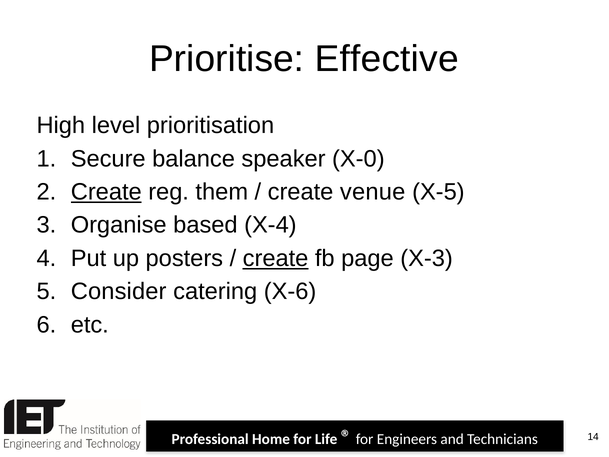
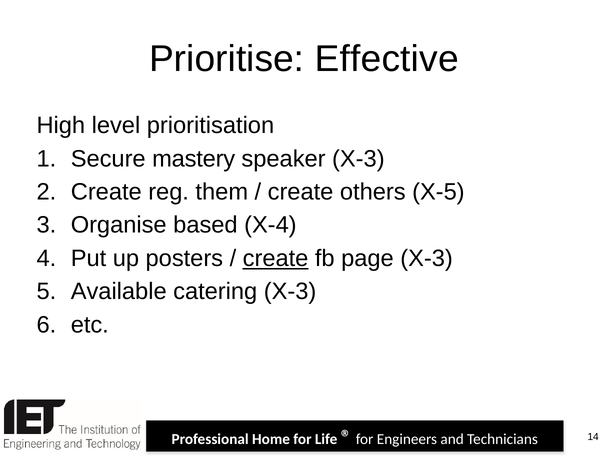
balance: balance -> mastery (194, 159)
speaker X-0: X-0 -> X-3 (358, 159)
Create underline: present -> none (106, 192)
venue: venue -> others (373, 192)
Consider: Consider -> Available (119, 291)
catering X-6: X-6 -> X-3 (290, 291)
